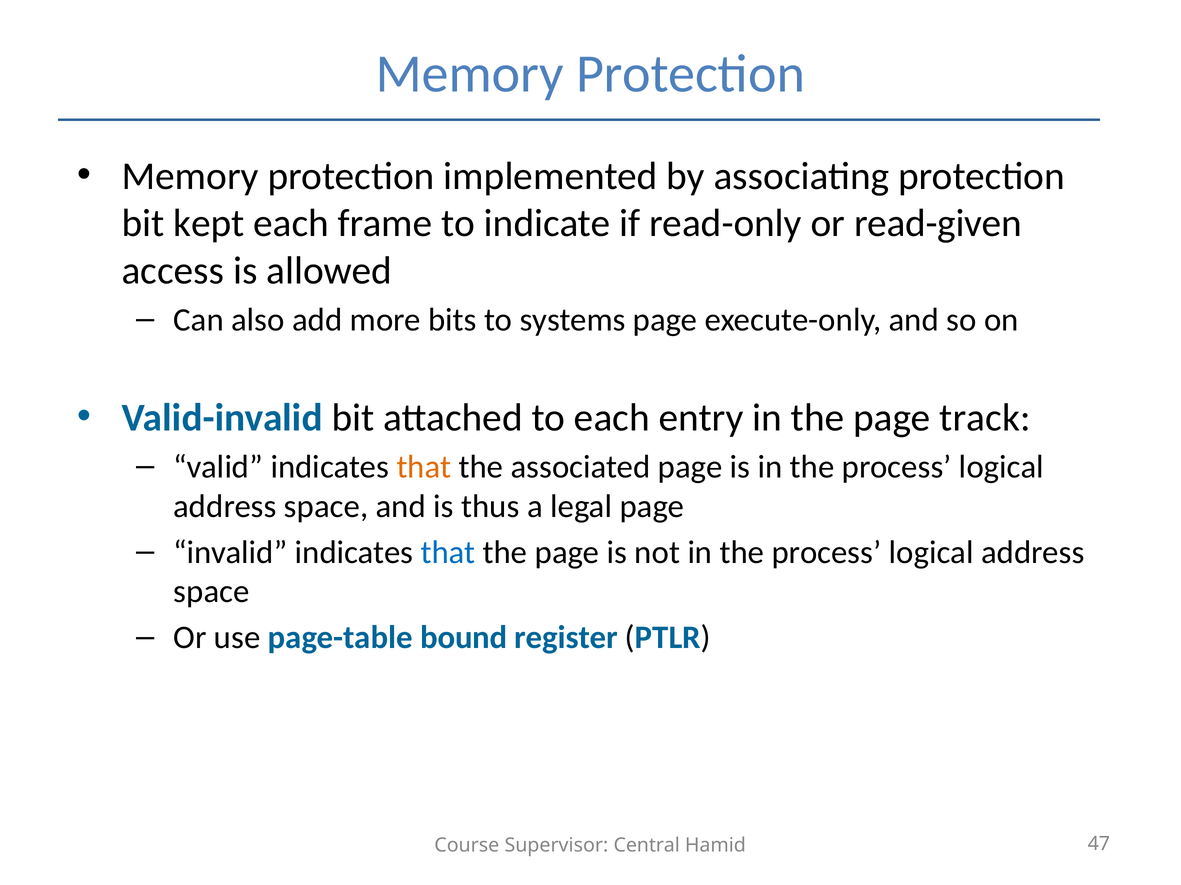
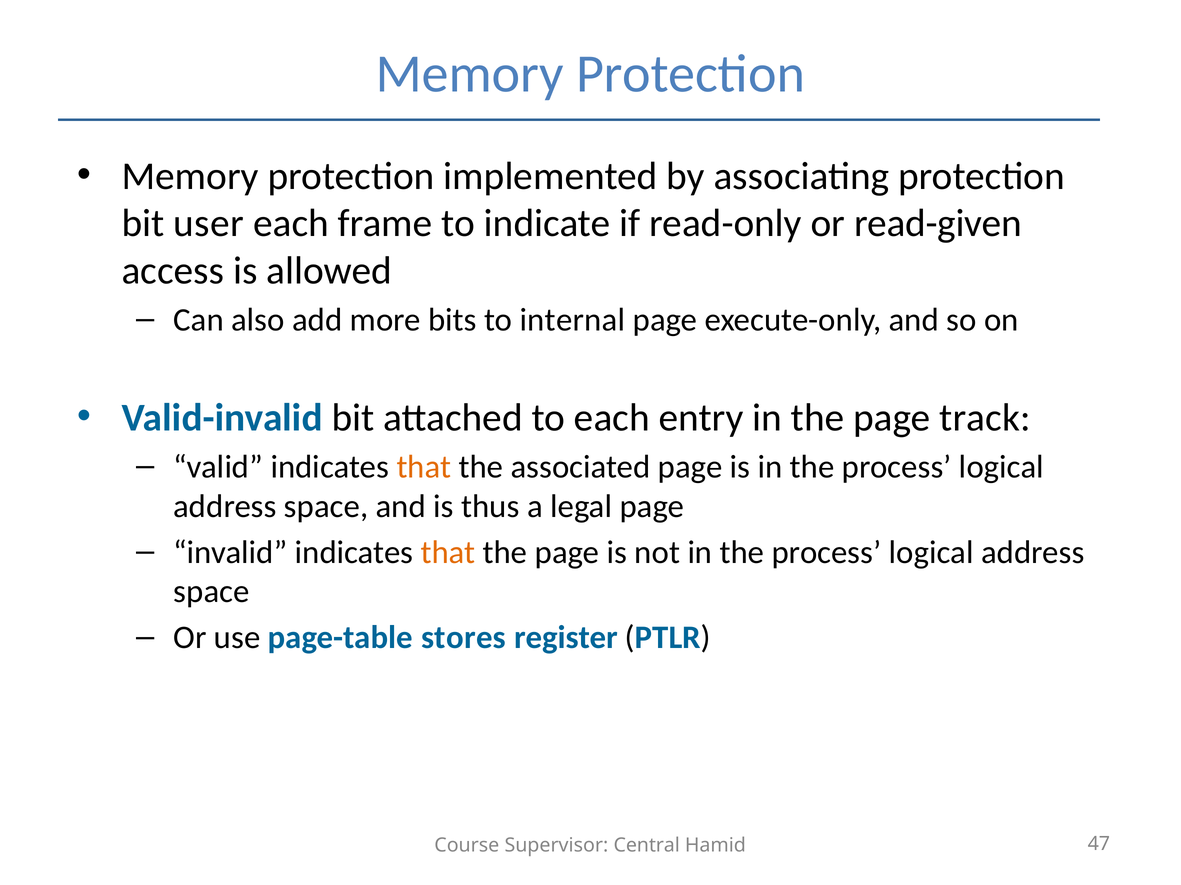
kept: kept -> user (209, 224)
systems: systems -> internal (572, 320)
that colour: blue -> orange (448, 553)
bound: bound -> stores (464, 638)
